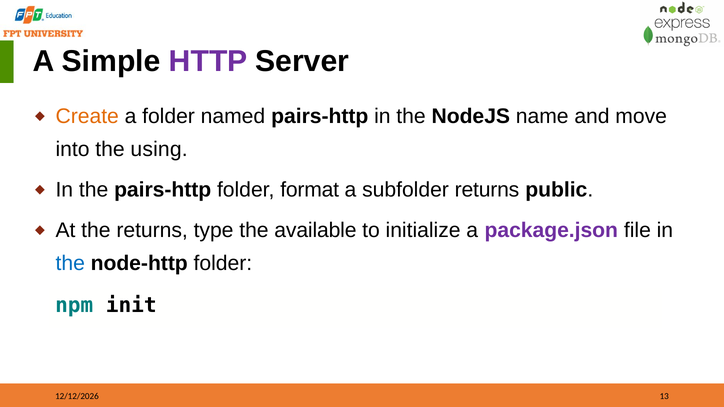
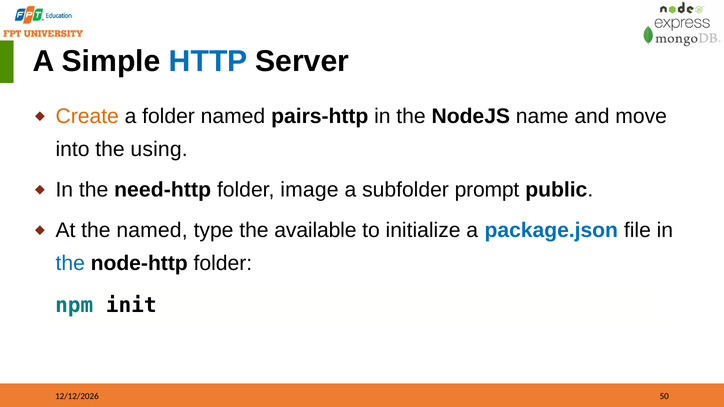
HTTP colour: purple -> blue (208, 62)
the pairs-http: pairs-http -> need-http (163, 190)
format: format -> image (309, 190)
subfolder returns: returns -> prompt (487, 190)
the returns: returns -> named (152, 230)
package.json colour: purple -> blue (551, 230)
13: 13 -> 50 (664, 396)
